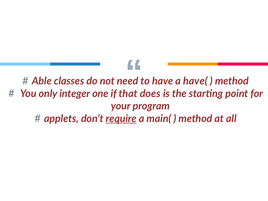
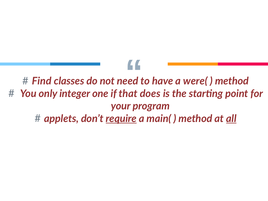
Able: Able -> Find (42, 81)
have(: have( -> were( (195, 81)
all underline: none -> present (231, 119)
